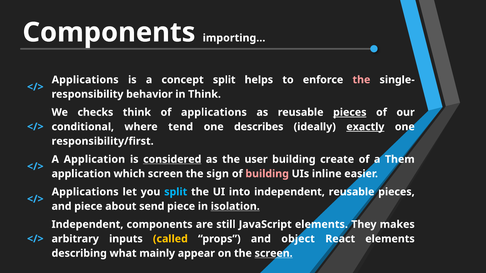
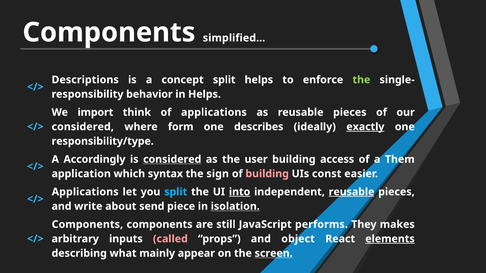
importing…: importing… -> simplified… (234, 38)
Applications: Applications -> Descriptions (85, 80)
the colour: pink -> light green (361, 80)
in Think: Think -> Helps (205, 94)
checks: checks -> import (95, 112)
pieces underline: present -> none (350, 112)
conditional: conditional -> considered (83, 127)
tend: tend -> form (181, 127)
responsibility/first: responsibility/first -> responsibility/type (103, 141)
A Application: Application -> Accordingly (94, 159)
create: create -> access (337, 159)
which screen: screen -> syntax (165, 174)
inline: inline -> const (327, 174)
into underline: none -> present (240, 192)
reusable underline: none -> present (352, 192)
and piece: piece -> write (88, 207)
Independent: Independent -> Components (87, 225)
JavaScript elements: elements -> performs (321, 225)
called colour: yellow -> pink (170, 239)
elements underline: none -> present (390, 239)
